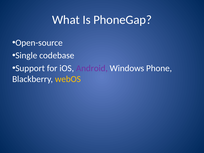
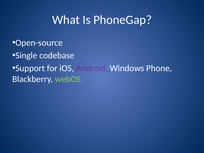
webOS colour: yellow -> light green (68, 79)
